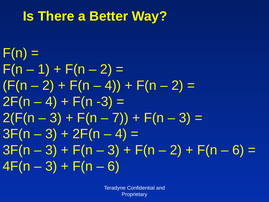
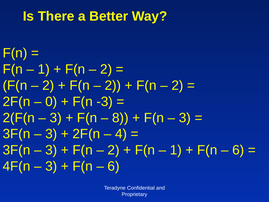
4: 4 -> 2 (113, 85)
4: 4 -> 0 (51, 101)
7: 7 -> 8 (120, 118)
3: 3 -> 2 (114, 150)
2: 2 -> 1 (176, 150)
